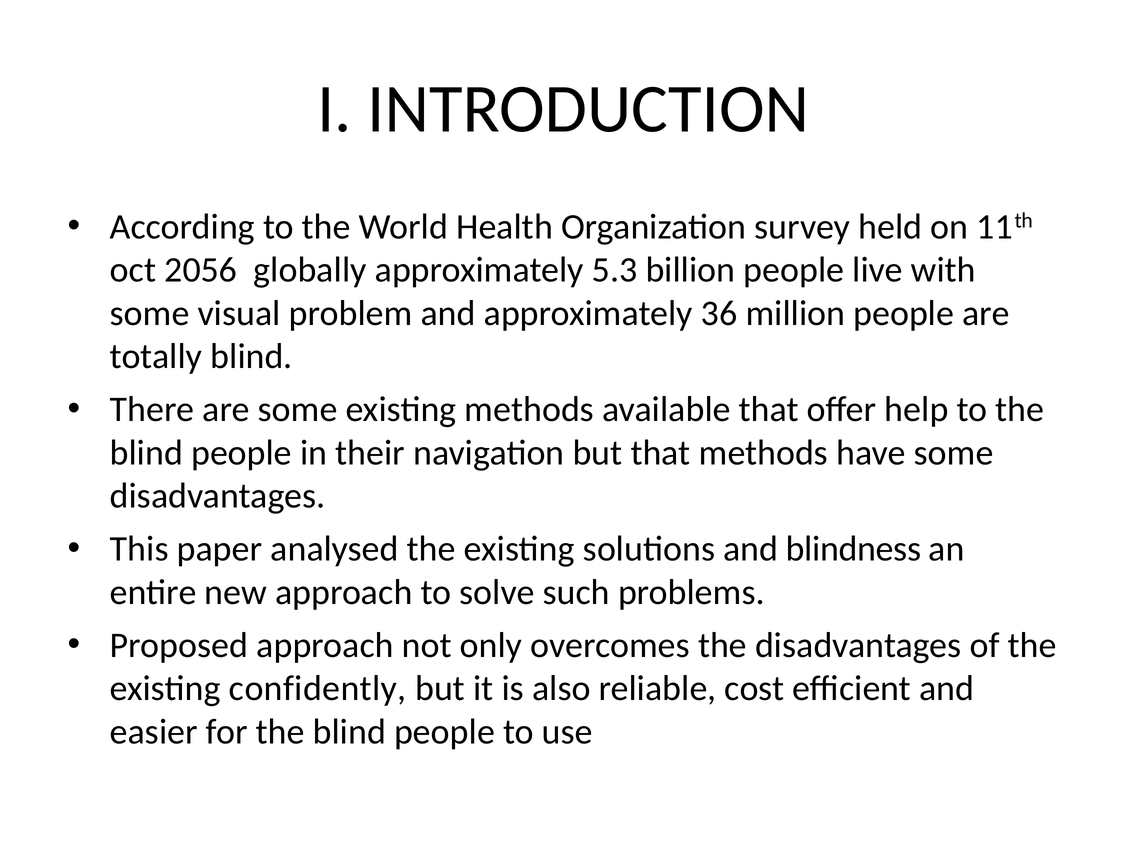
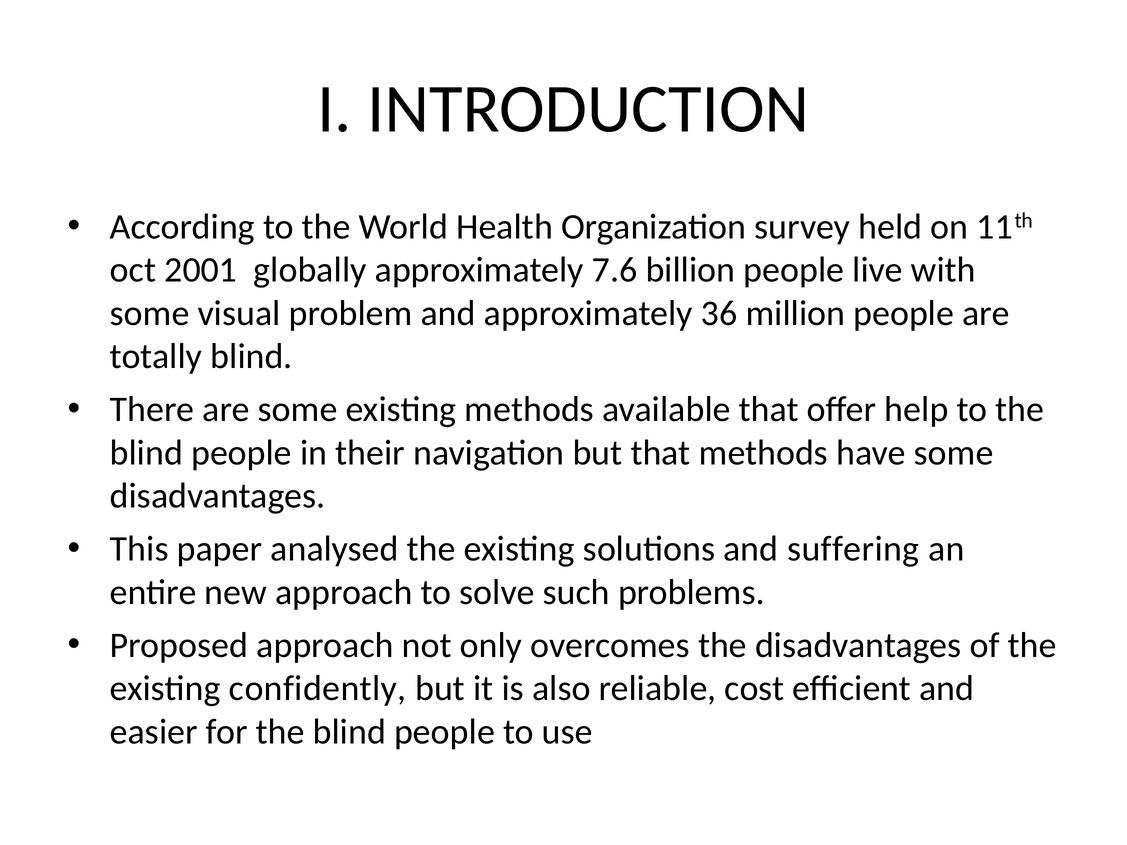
2056: 2056 -> 2001 (201, 270)
5.3: 5.3 -> 7.6 (615, 270)
blindness: blindness -> suffering (853, 549)
